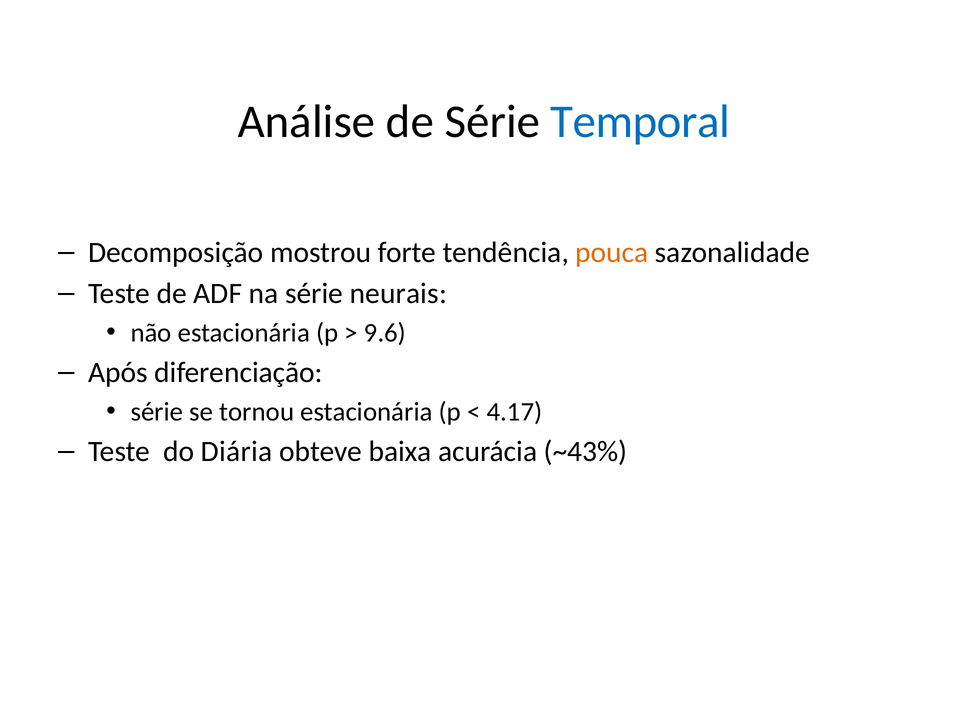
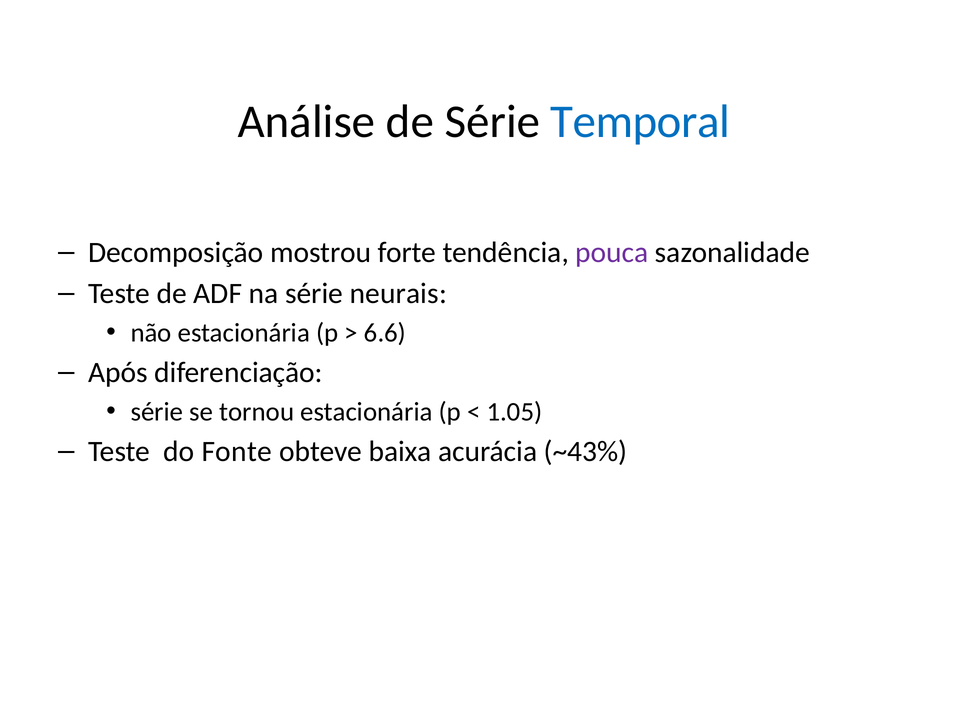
pouca colour: orange -> purple (612, 253)
9.6: 9.6 -> 6.6 (385, 333)
4.17: 4.17 -> 1.05 (514, 412)
Diária: Diária -> Fonte (237, 452)
